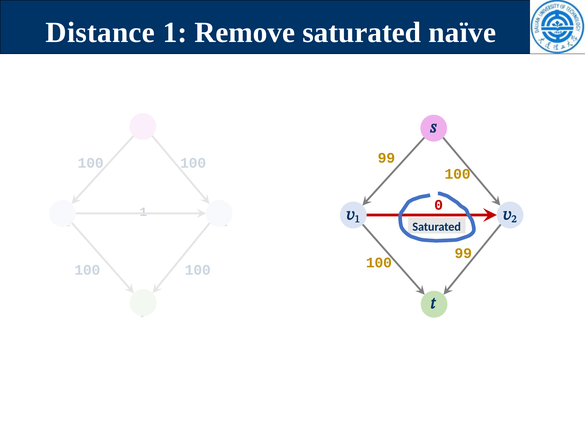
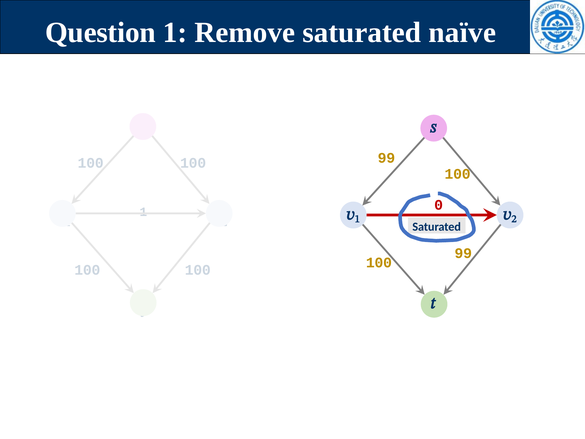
Distance: Distance -> Question (100, 32)
